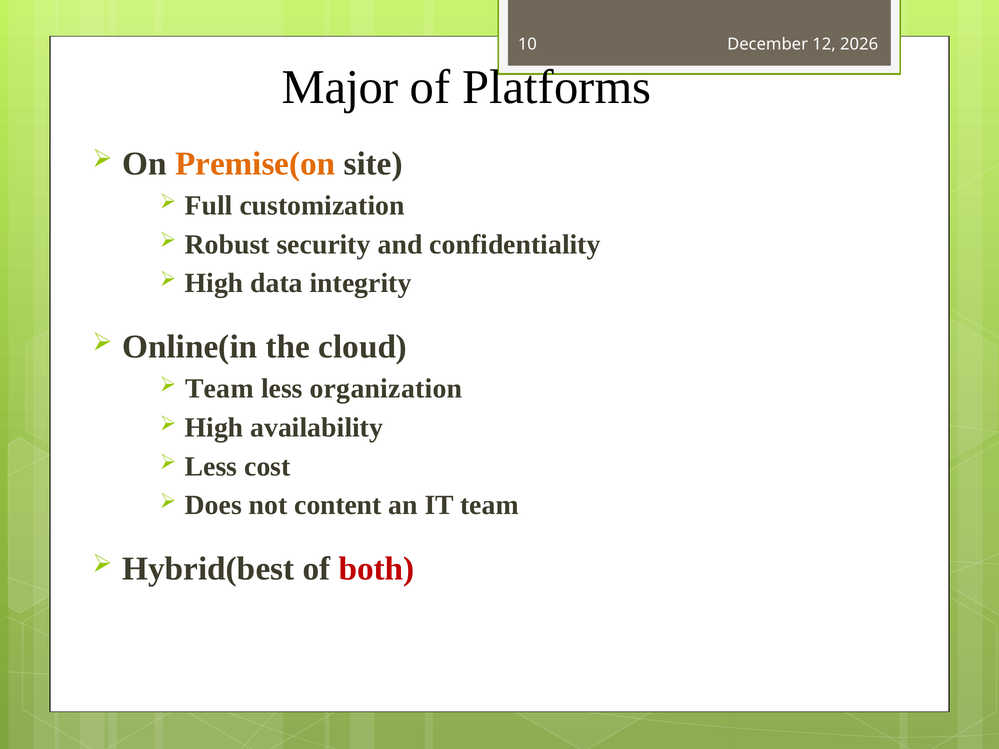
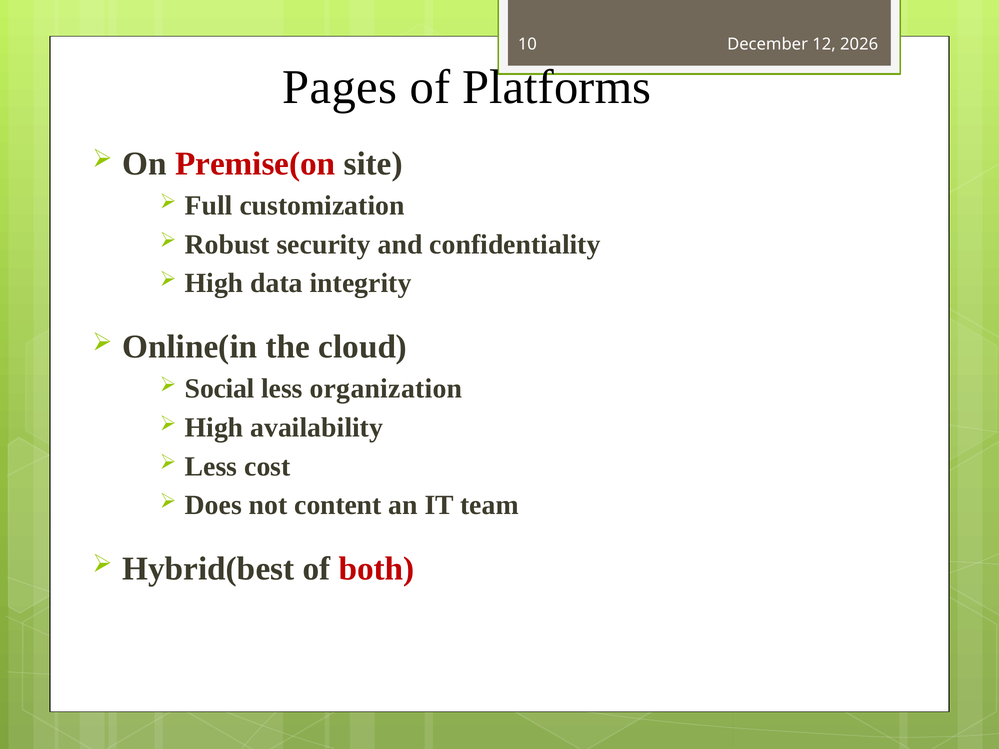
Major: Major -> Pages (340, 87)
Premise(on colour: orange -> red (255, 164)
Team: Team -> Social (220, 389)
